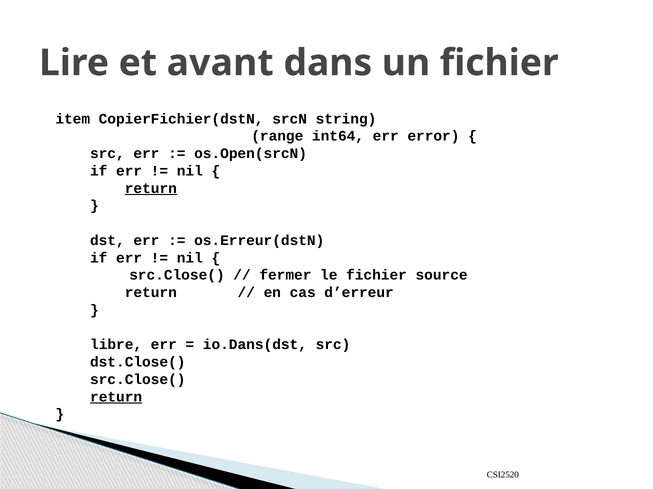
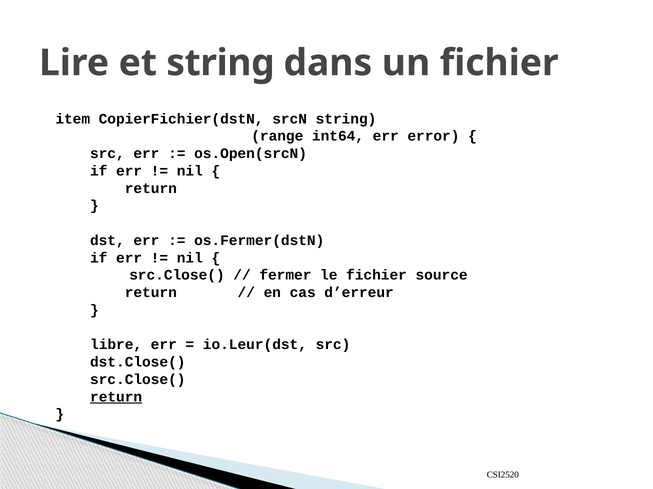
et avant: avant -> string (220, 63)
return underline: present -> none (151, 189)
os.Erreur(dstN: os.Erreur(dstN -> os.Fermer(dstN (259, 241)
io.Dans(dst: io.Dans(dst -> io.Leur(dst (255, 345)
